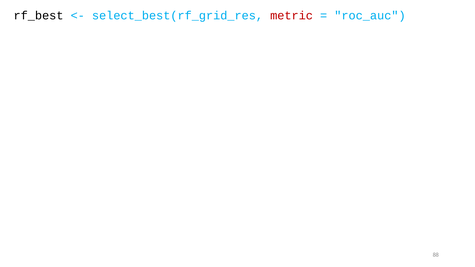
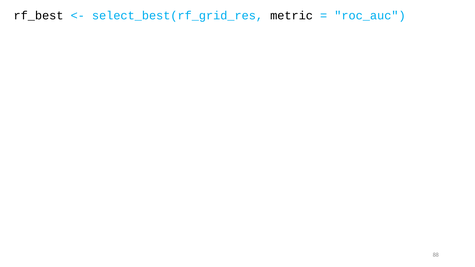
metric colour: red -> black (292, 16)
